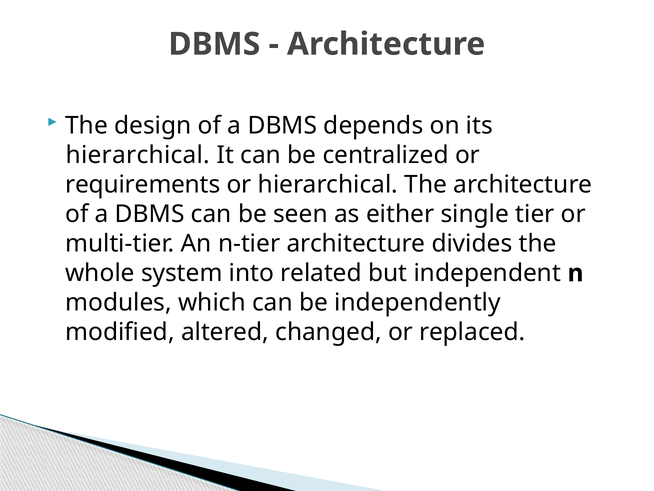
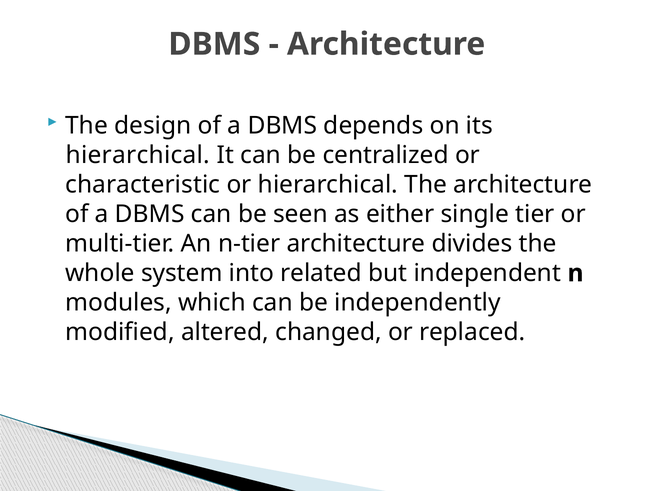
requirements: requirements -> characteristic (143, 185)
